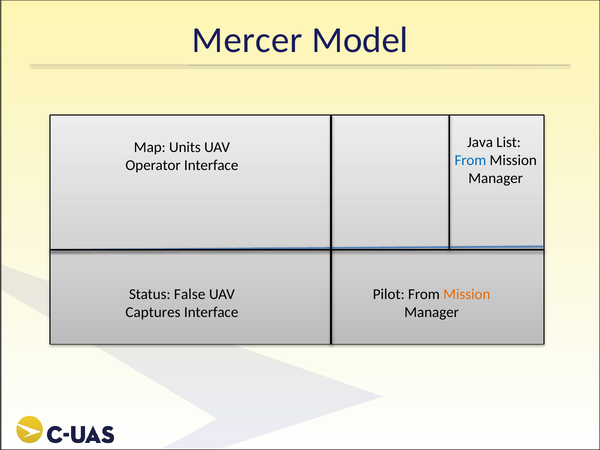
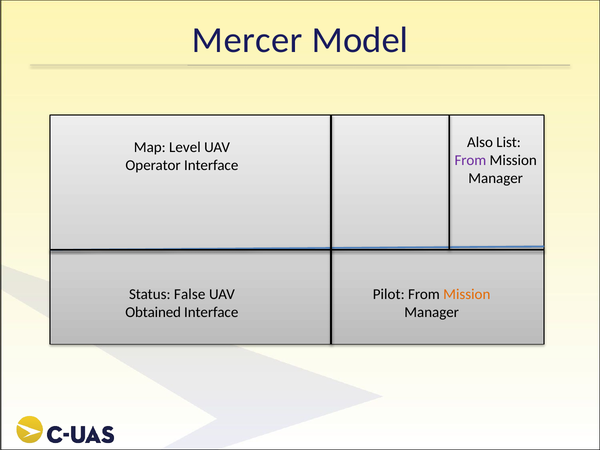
Java: Java -> Also (480, 142)
Units: Units -> Level (185, 147)
From colour: blue -> purple (470, 160)
Captures: Captures -> Obtained (153, 312)
